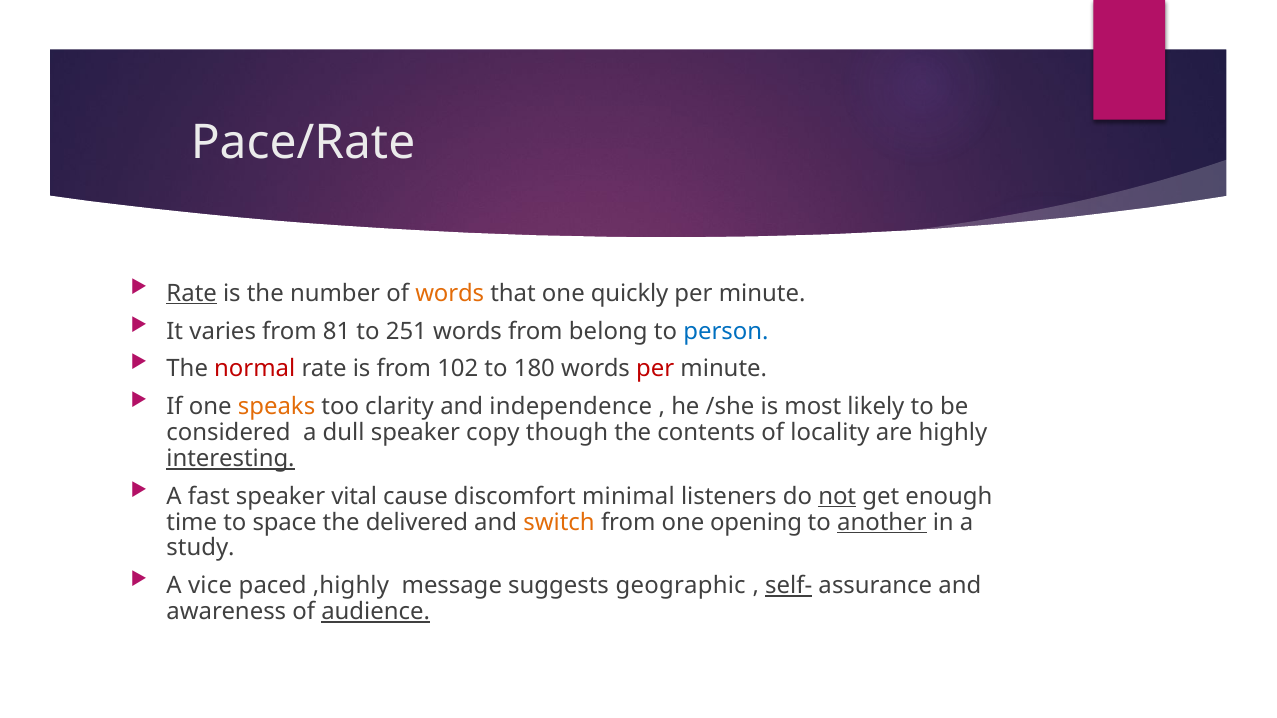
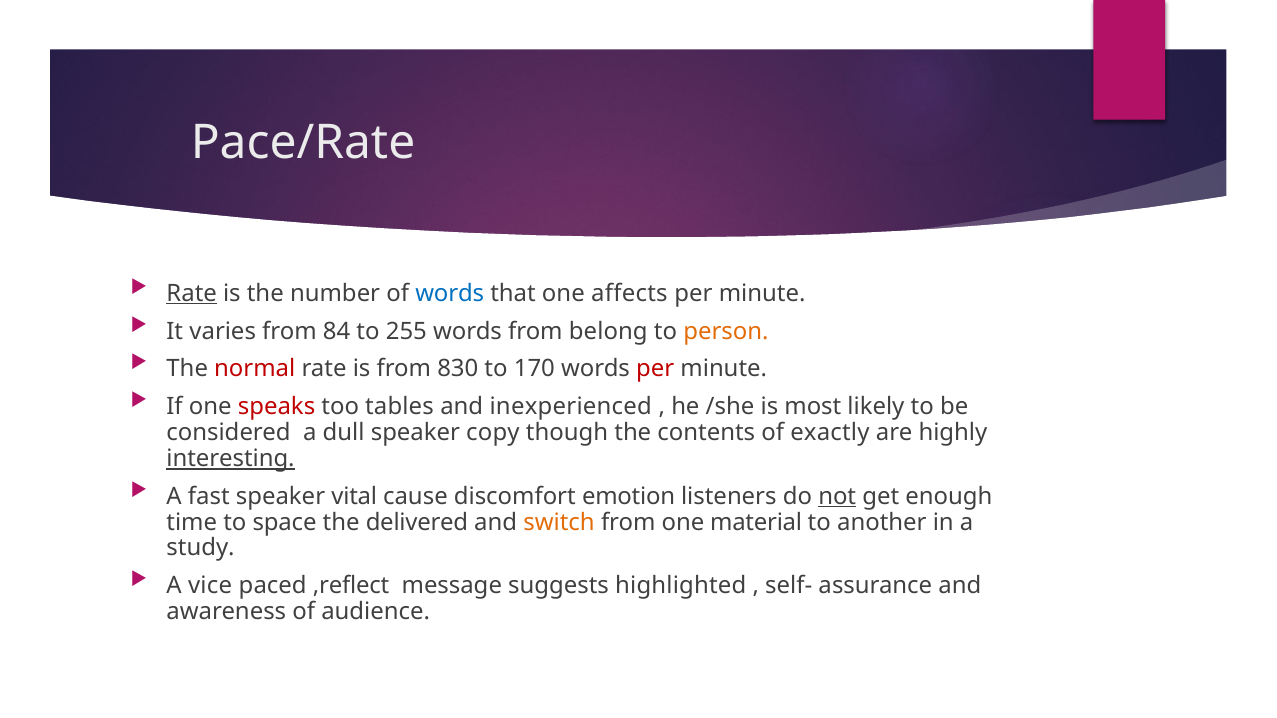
words colour: orange -> blue (450, 294)
quickly: quickly -> affects (629, 294)
81: 81 -> 84 (337, 331)
251: 251 -> 255 (406, 331)
person colour: blue -> orange (726, 331)
102: 102 -> 830 (458, 369)
180: 180 -> 170 (534, 369)
speaks colour: orange -> red (277, 407)
clarity: clarity -> tables (400, 407)
independence: independence -> inexperienced (571, 407)
locality: locality -> exactly (830, 433)
minimal: minimal -> emotion (629, 497)
opening: opening -> material (756, 522)
another underline: present -> none (882, 522)
,highly: ,highly -> ,reflect (351, 586)
geographic: geographic -> highlighted (681, 586)
self- underline: present -> none (789, 586)
audience underline: present -> none (376, 612)
